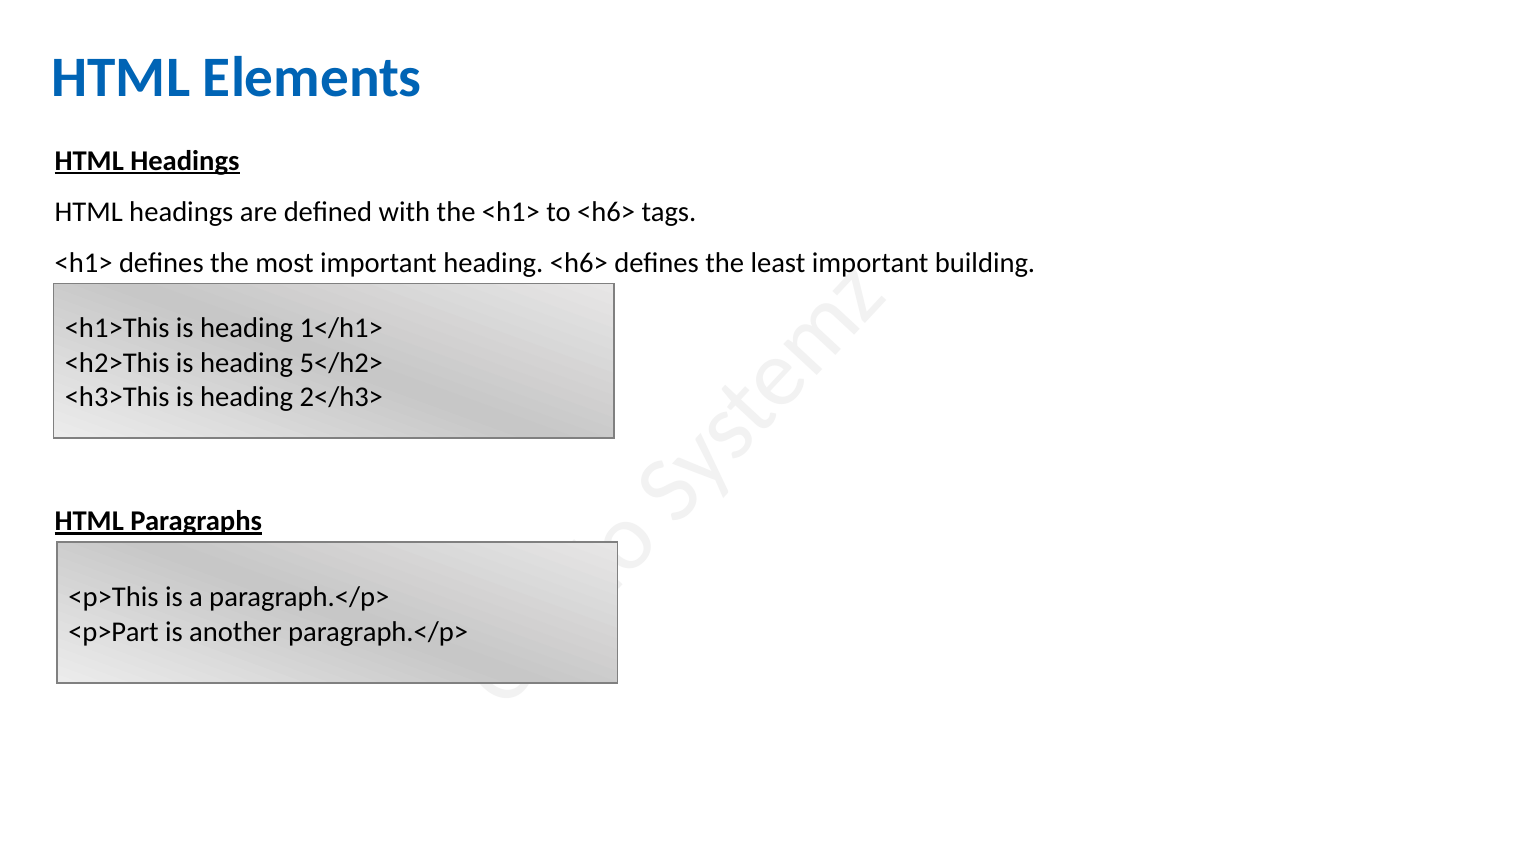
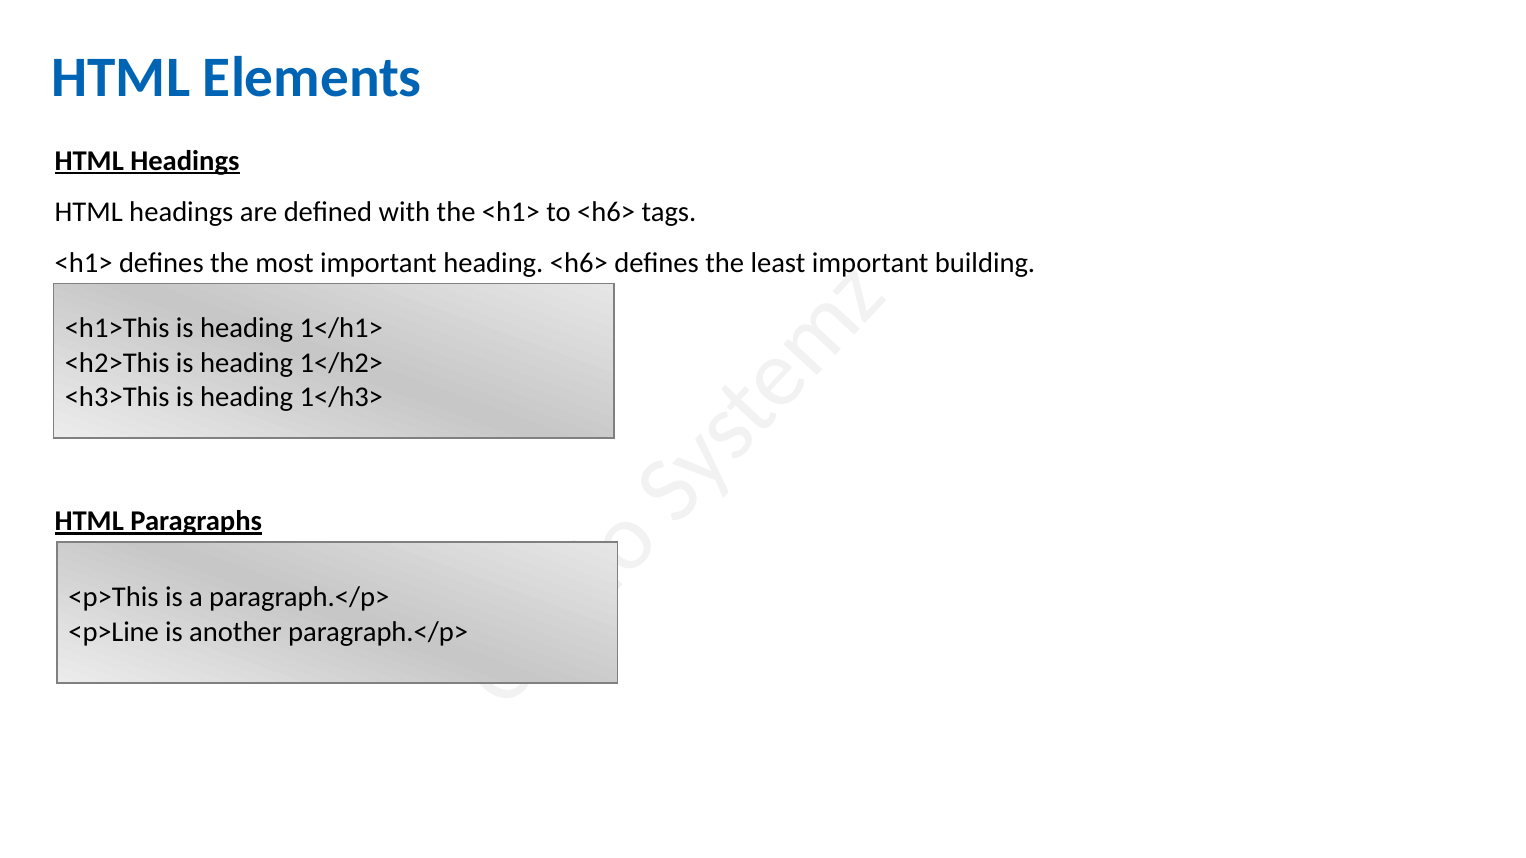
5</h2>: 5</h2> -> 1</h2> (341, 363)
2</h3>: 2</h3> -> 1</h3> (341, 397)
<p>Part: <p>Part -> <p>Line (114, 632)
